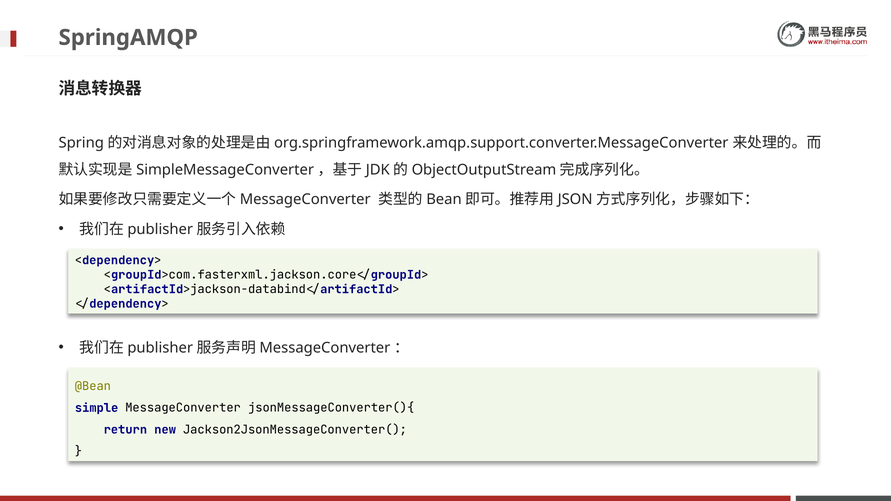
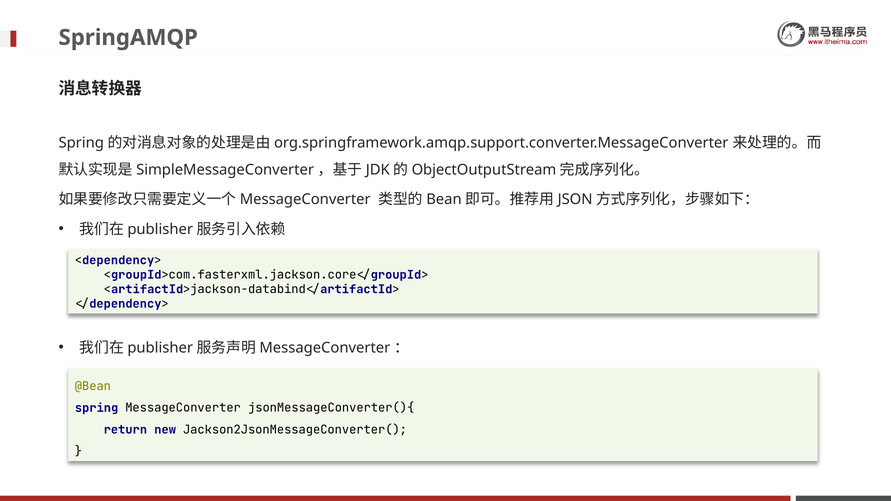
simple: simple -> spring (97, 408)
